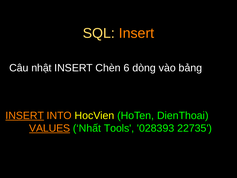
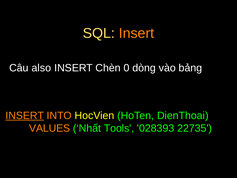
nhật: nhật -> also (41, 68)
6: 6 -> 0 (127, 68)
VALUES underline: present -> none (50, 128)
